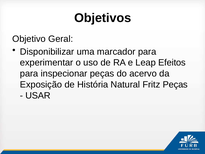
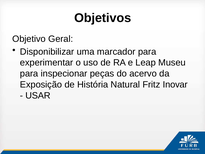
Efeitos: Efeitos -> Museu (172, 63)
Fritz Peças: Peças -> Inovar (175, 84)
